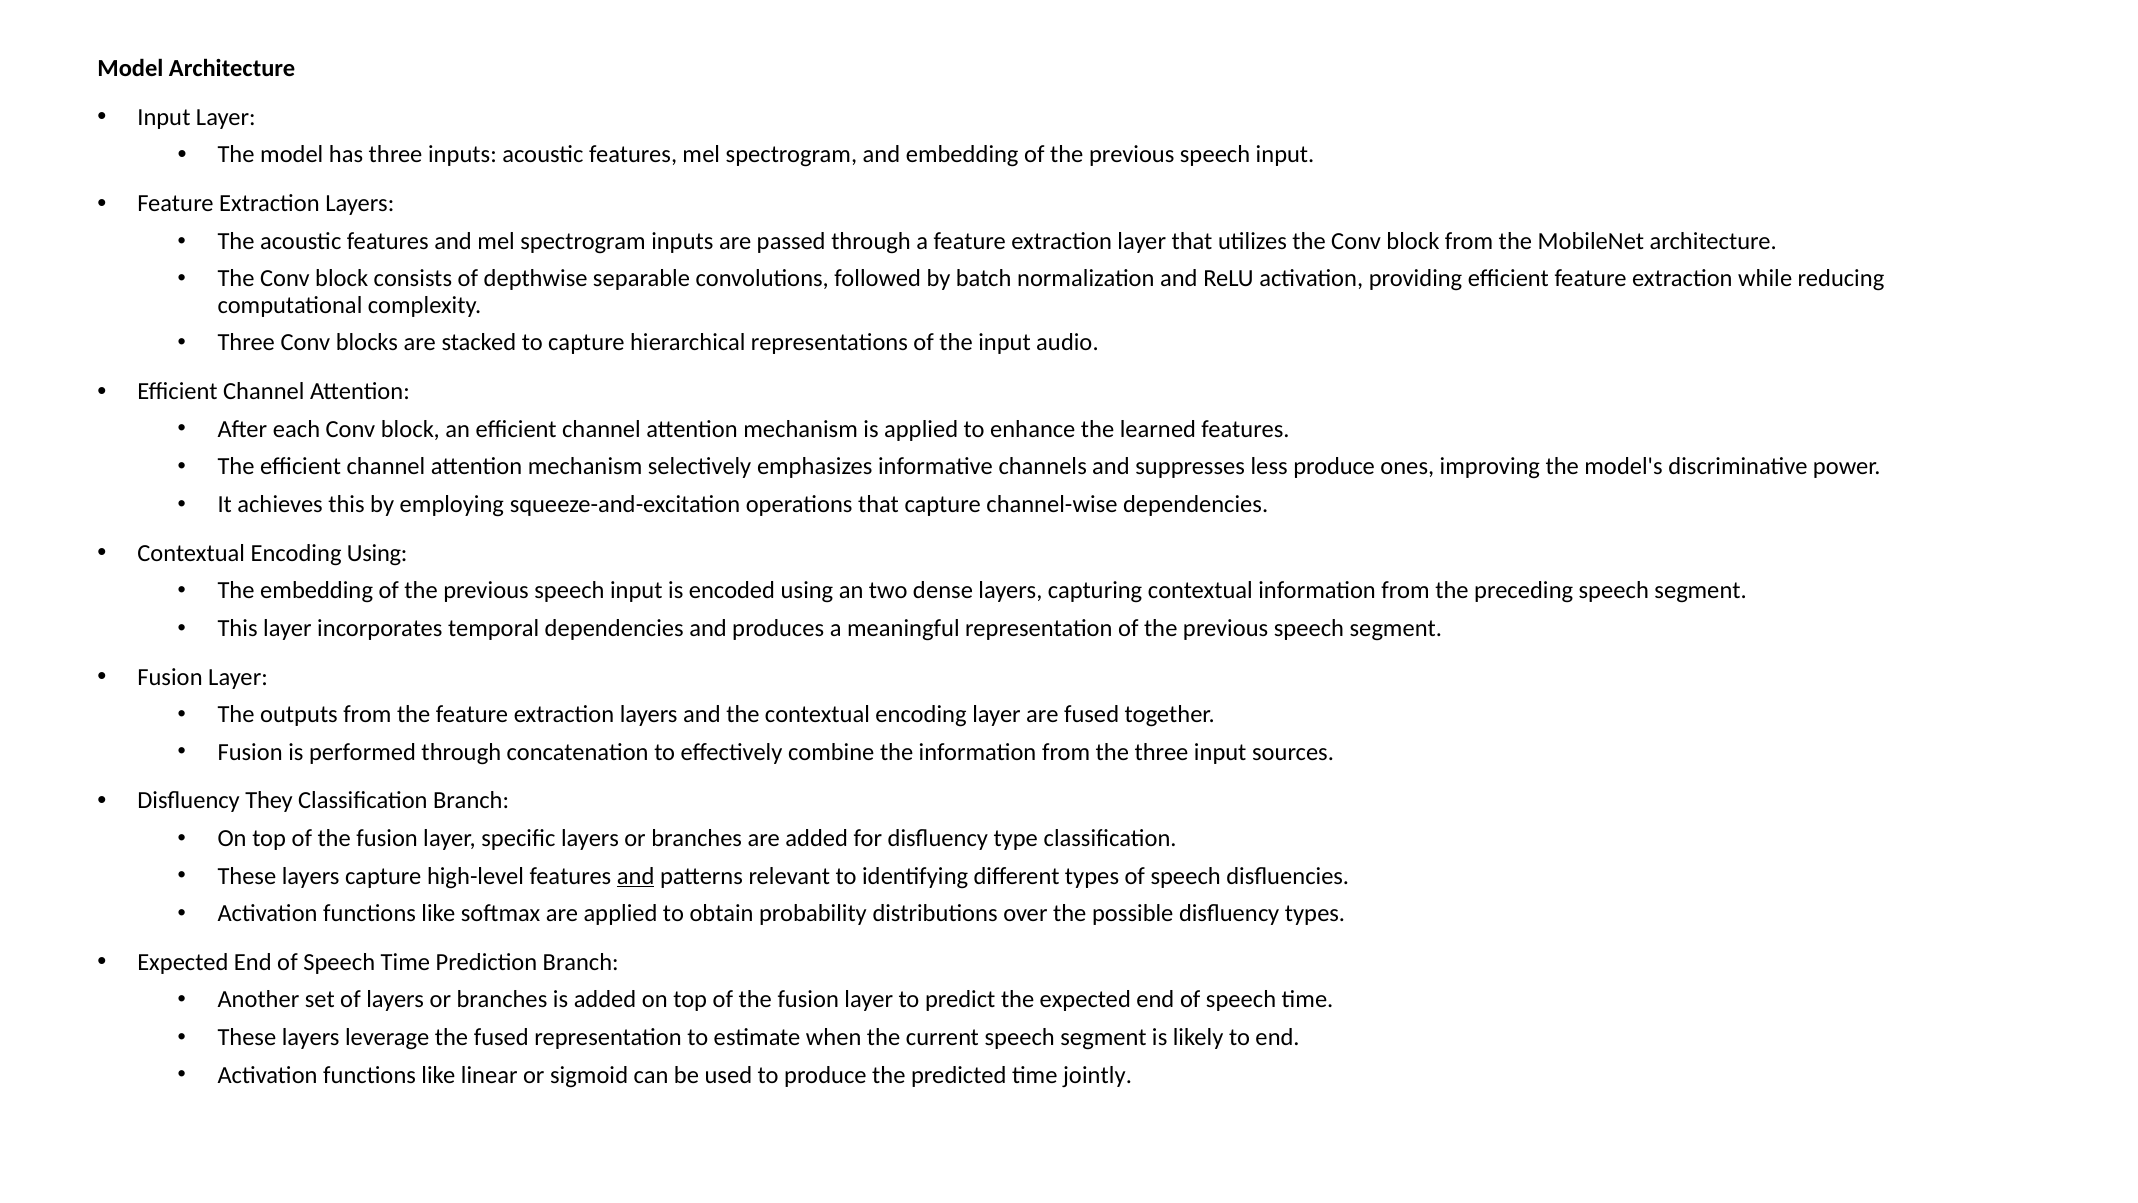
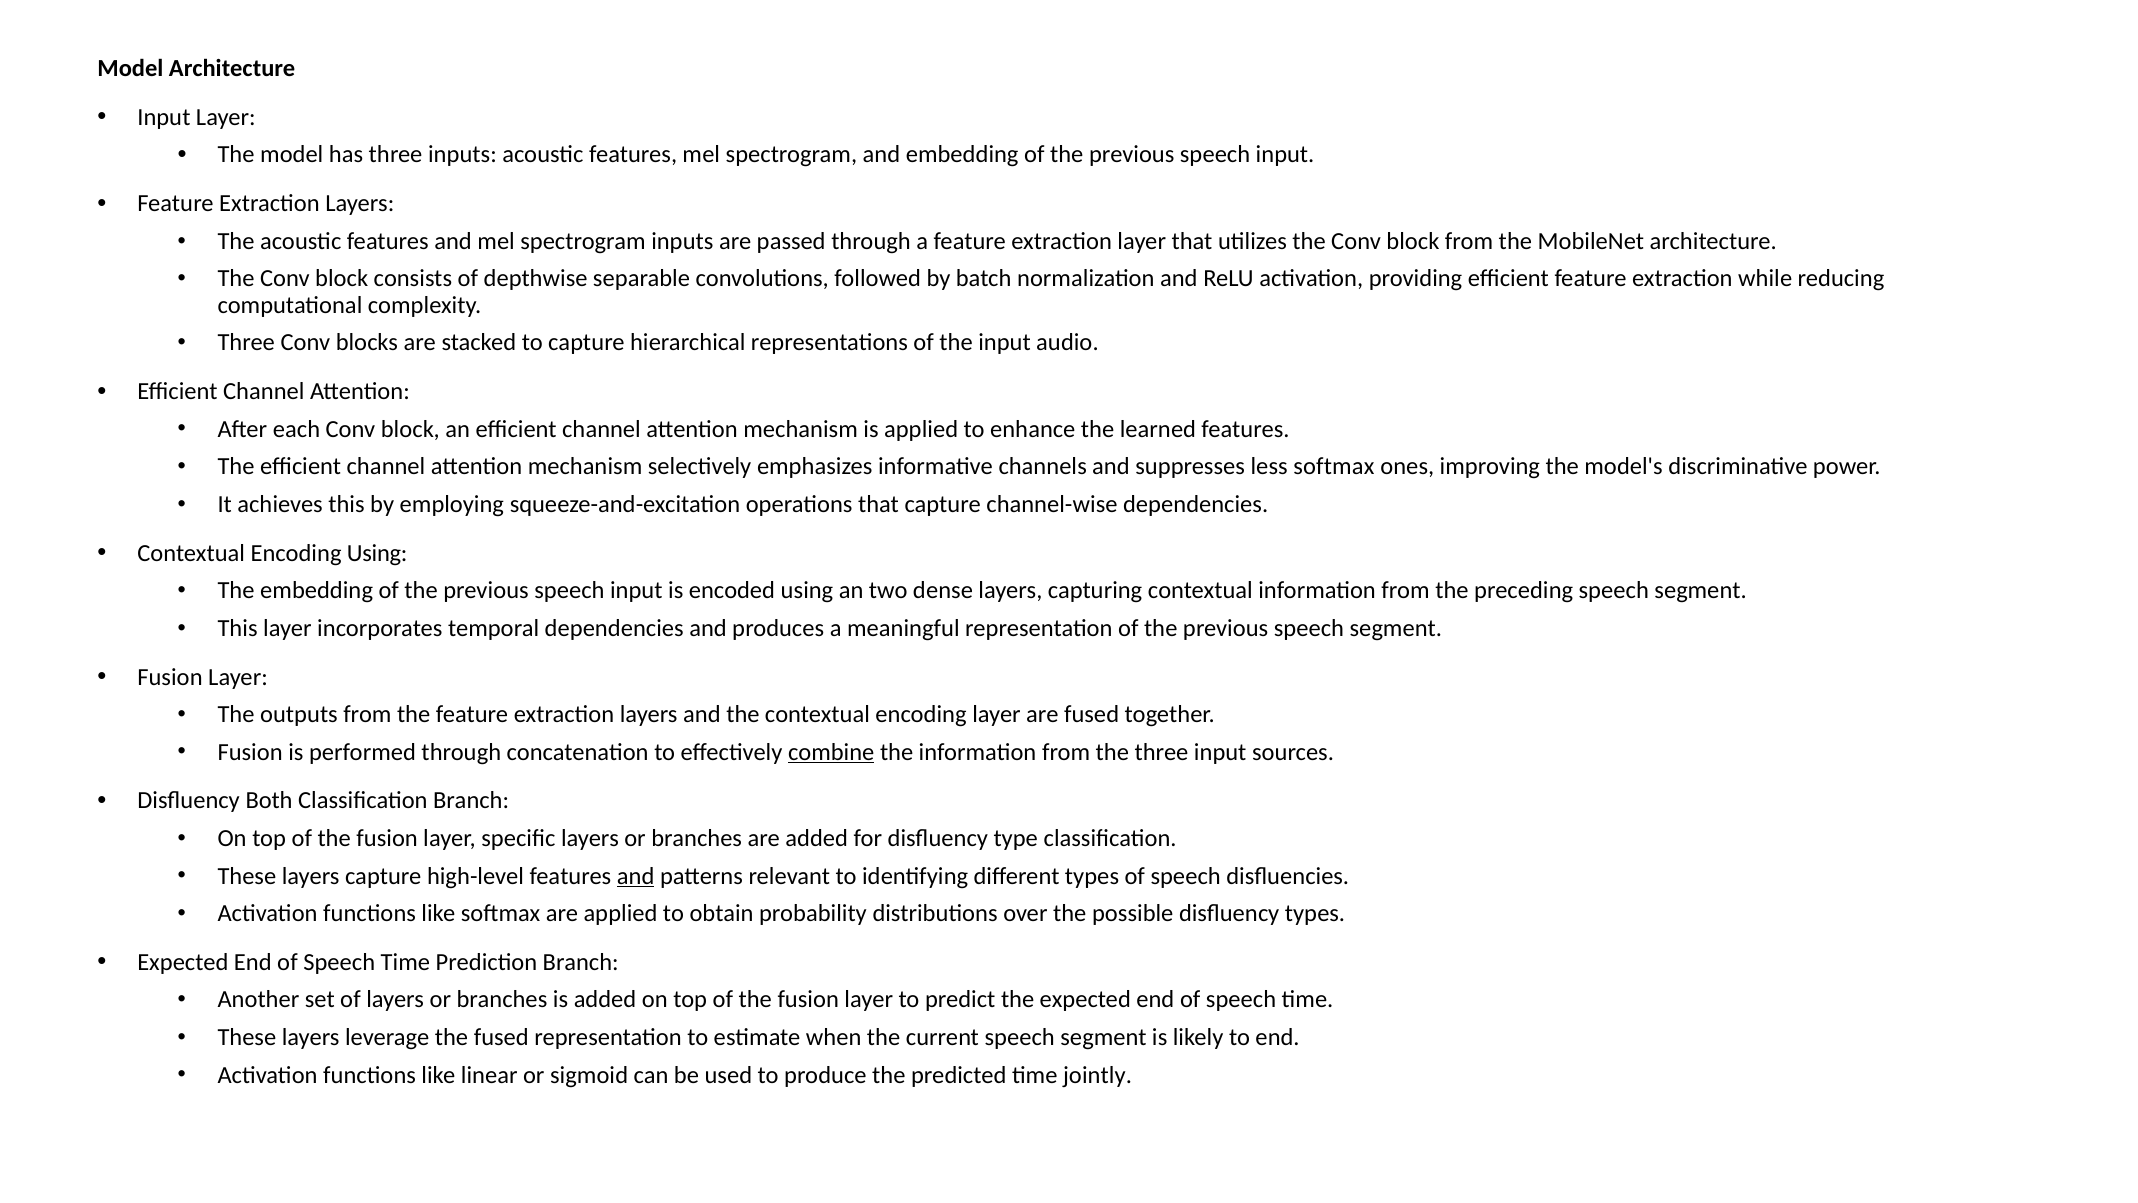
less produce: produce -> softmax (1334, 467)
combine underline: none -> present (831, 752)
They: They -> Both (269, 801)
